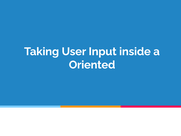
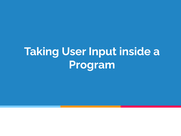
Oriented: Oriented -> Program (92, 65)
